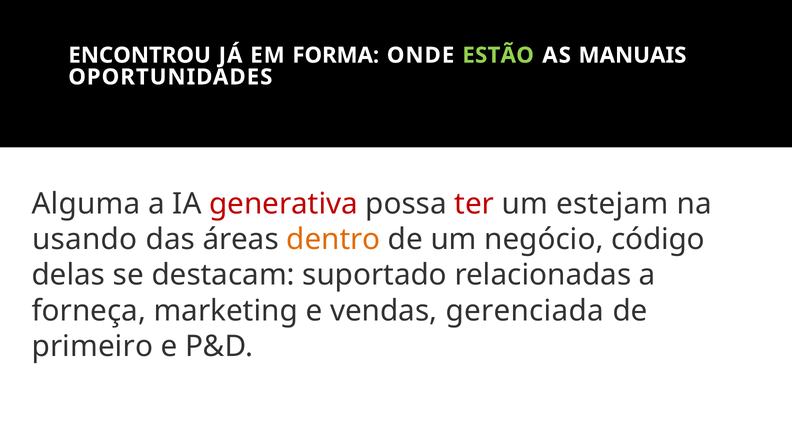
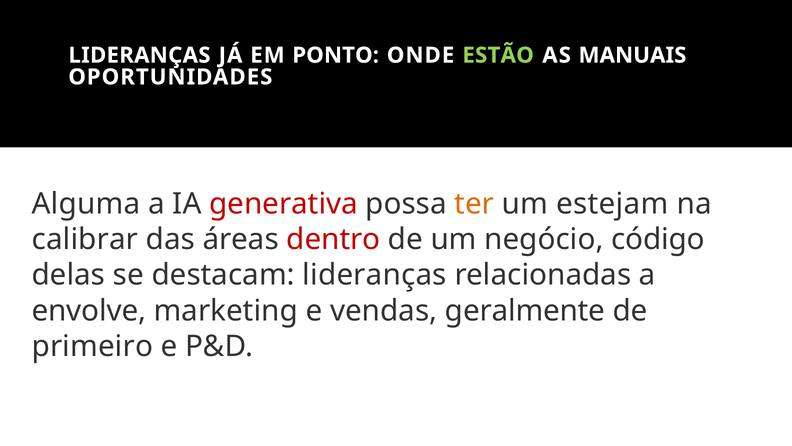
ENCONTROU: ENCONTROU -> LIDERANÇAS (139, 55)
FORMA: FORMA -> PONTO (336, 55)
ter colour: red -> orange (474, 204)
usando: usando -> calibrar (85, 239)
dentro colour: orange -> red (333, 239)
destacam suportado: suportado -> lideranças (375, 275)
forneça: forneça -> envolve (89, 310)
gerenciada: gerenciada -> geralmente (525, 310)
